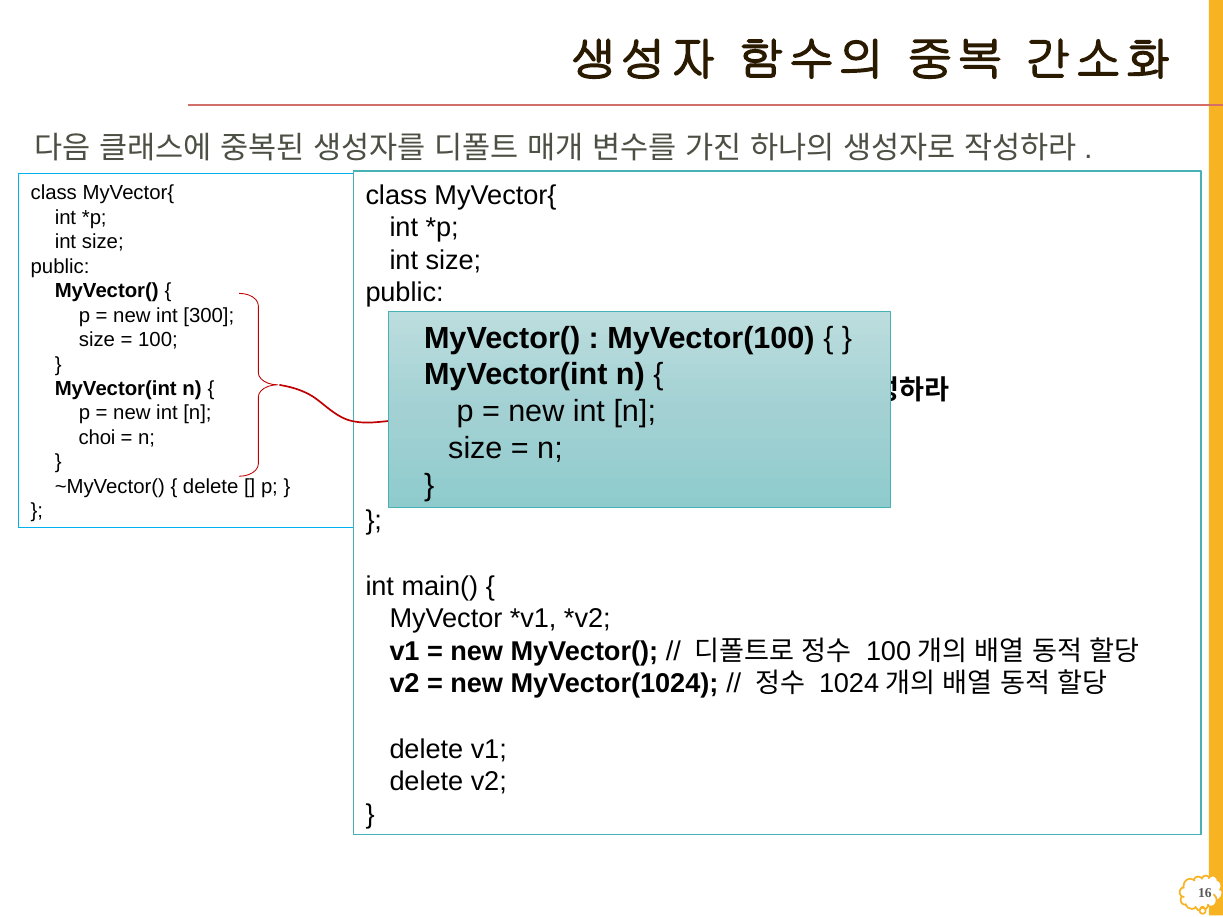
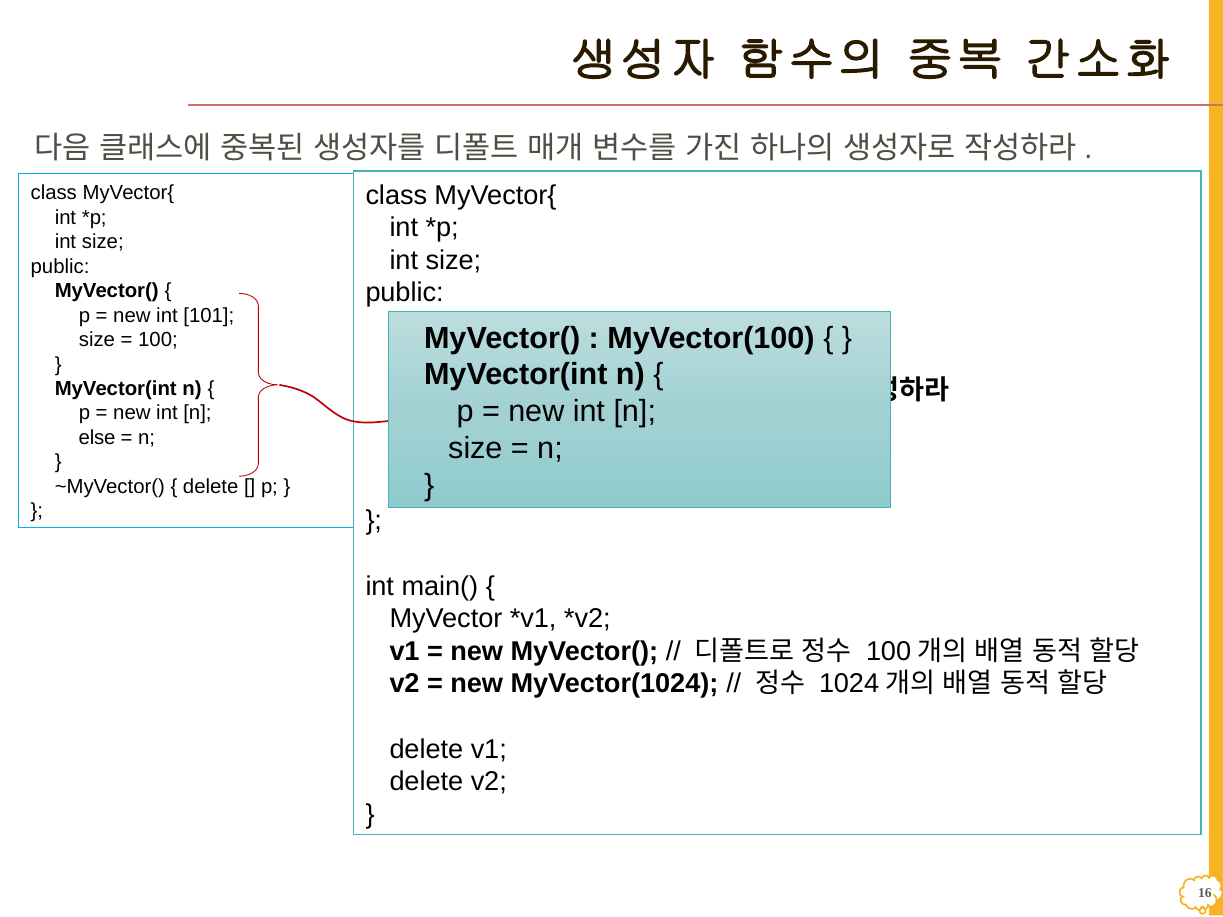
300: 300 -> 101 (209, 316)
choi: choi -> else (97, 438)
